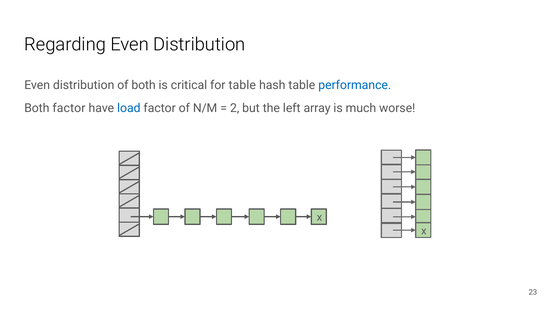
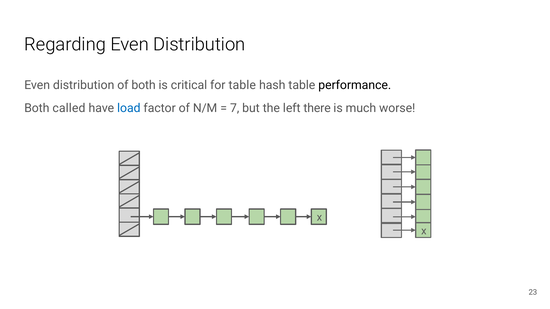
performance colour: blue -> black (355, 85)
Both factor: factor -> called (69, 108)
2: 2 -> 7 (235, 108)
array: array -> there (317, 108)
